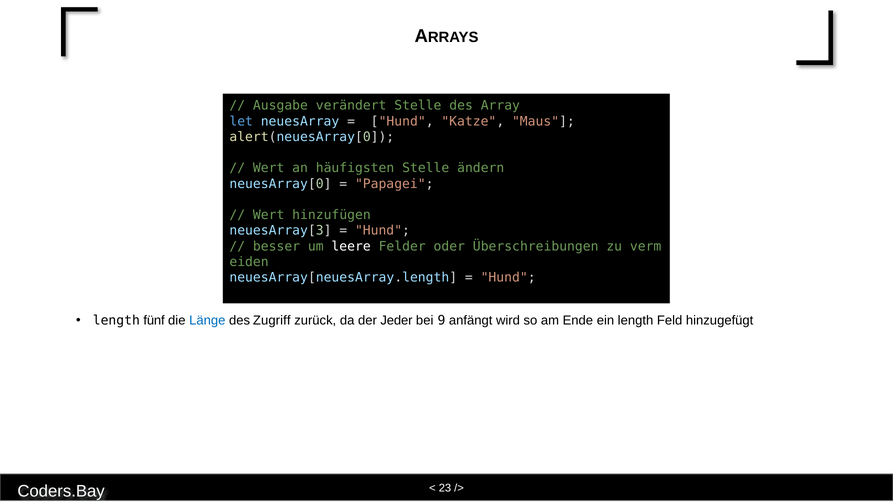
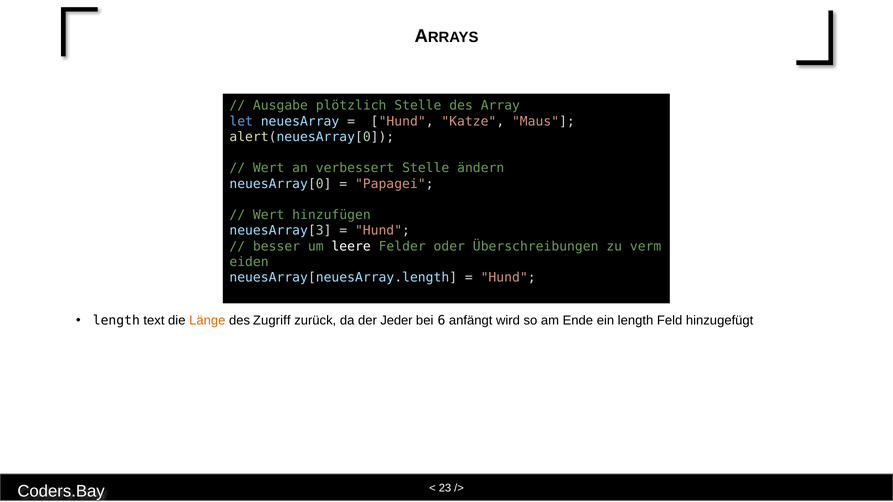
verändert: verändert -> plötzlich (351, 106)
häufigsten: häufigsten -> verbessert (355, 168)
fünf: fünf -> text (154, 321)
Länge colour: blue -> orange (207, 321)
9: 9 -> 6 (441, 321)
